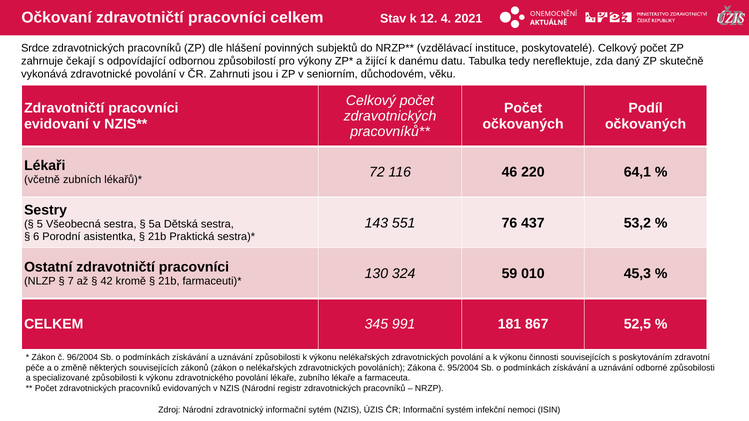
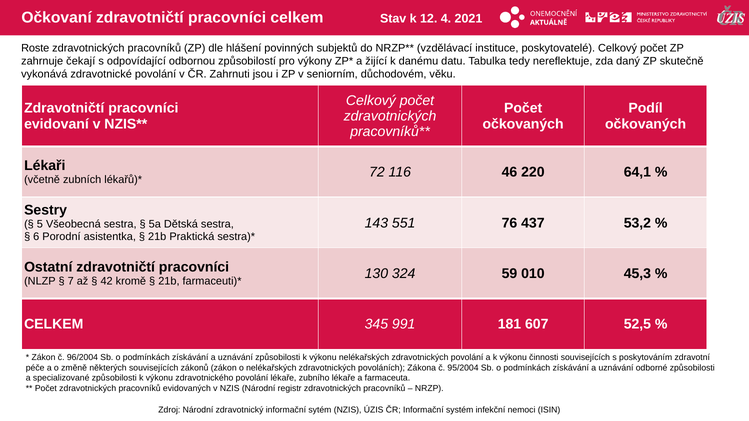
Srdce: Srdce -> Roste (35, 48)
867: 867 -> 607 (537, 325)
